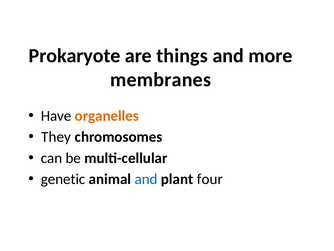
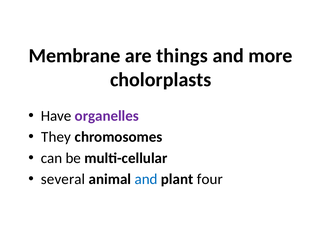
Prokaryote: Prokaryote -> Membrane (75, 56)
membranes: membranes -> cholorplasts (161, 80)
organelles colour: orange -> purple (107, 116)
genetic: genetic -> several (63, 179)
